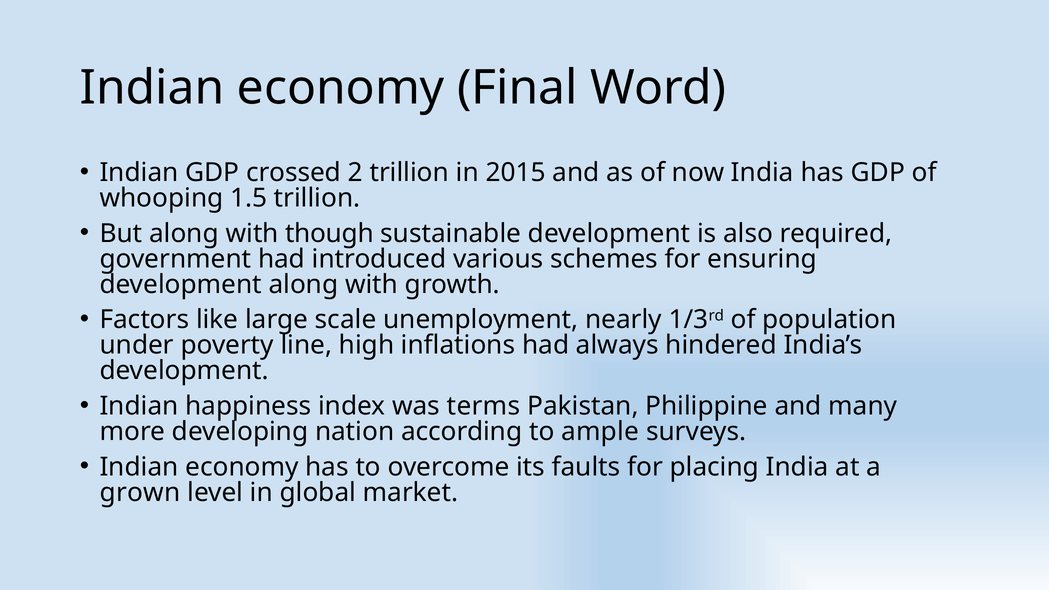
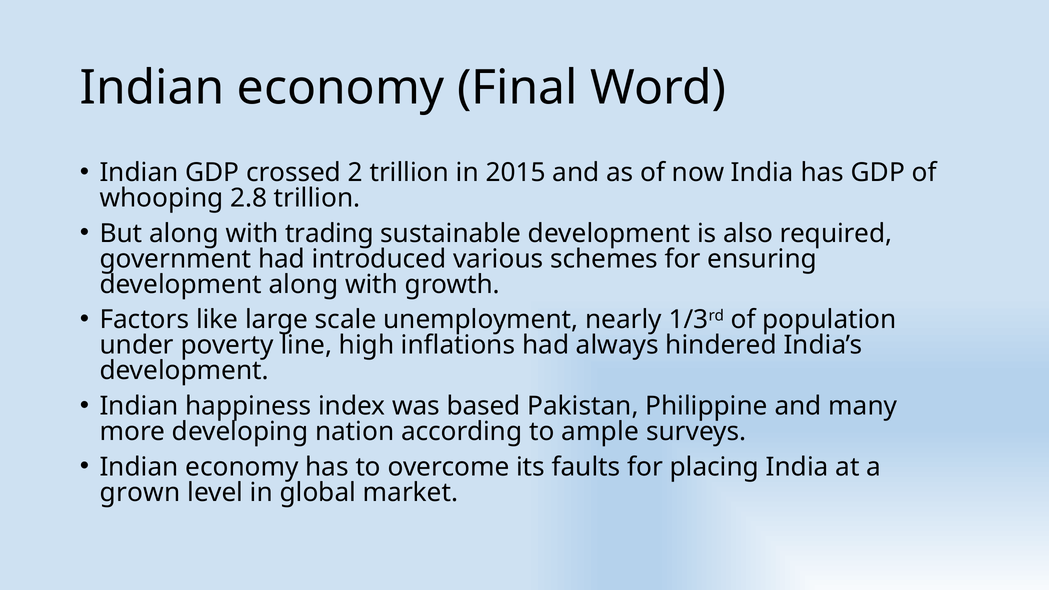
1.5: 1.5 -> 2.8 (249, 198)
though: though -> trading (330, 234)
terms: terms -> based (484, 406)
